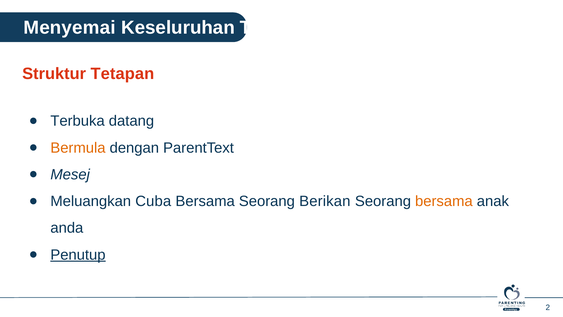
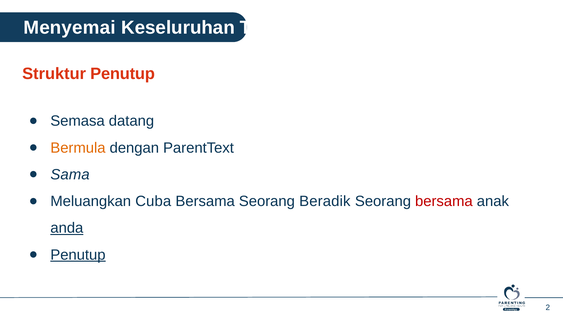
Struktur Tetapan: Tetapan -> Penutup (123, 74)
Terbuka: Terbuka -> Semasa (78, 121)
Mesej: Mesej -> Sama (70, 174)
Berikan: Berikan -> Beradik (325, 201)
bersama colour: orange -> red (444, 201)
anda underline: none -> present (67, 228)
